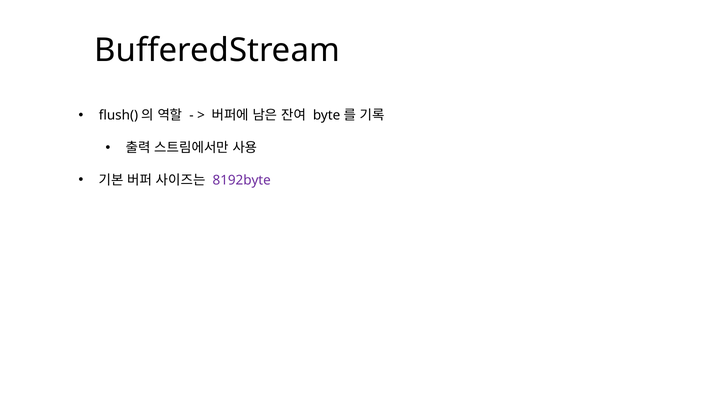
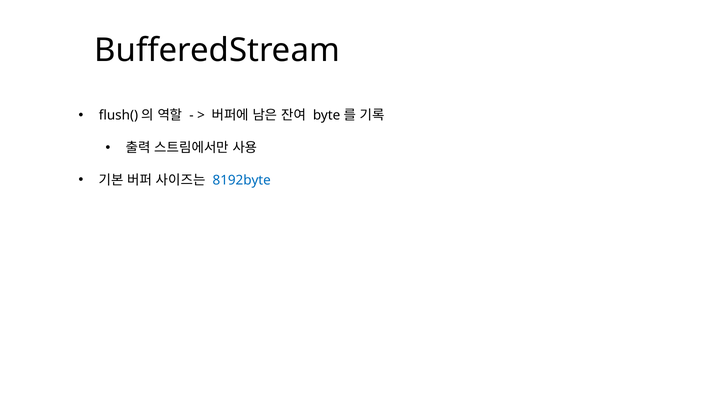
8192byte colour: purple -> blue (242, 180)
